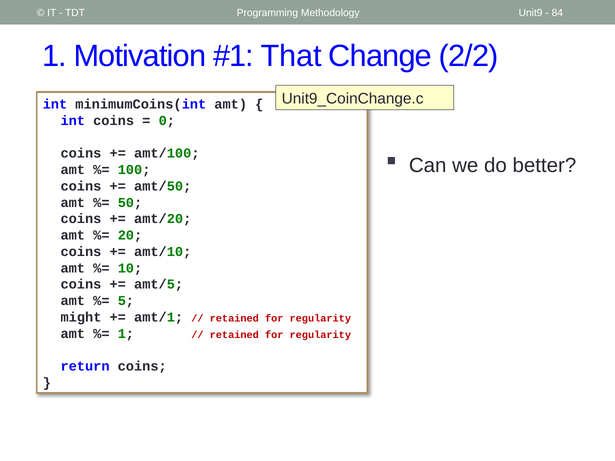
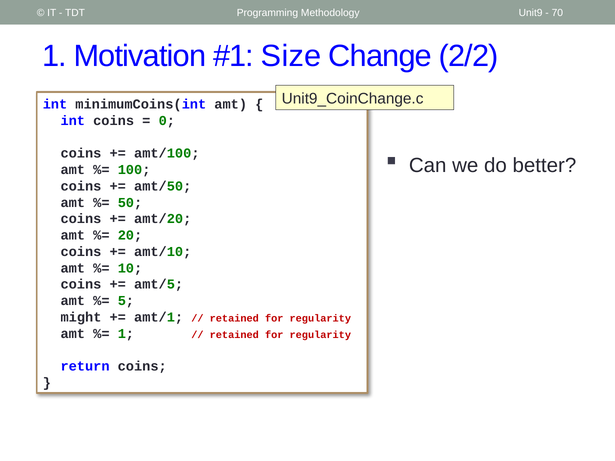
84: 84 -> 70 (557, 13)
That: That -> Size (291, 56)
